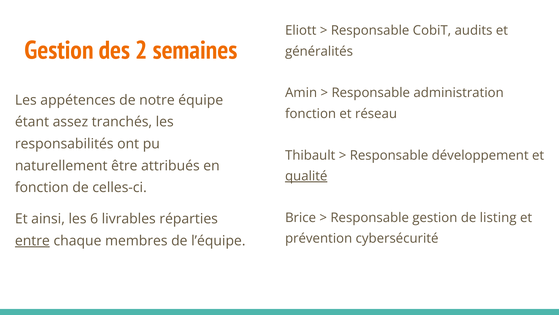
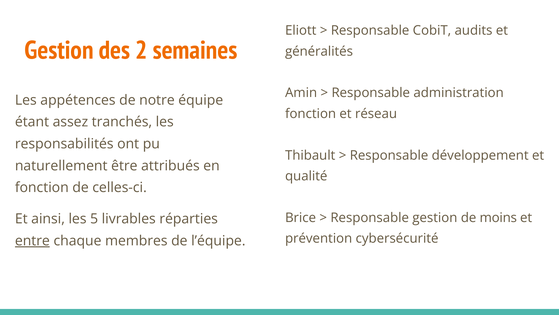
qualité underline: present -> none (306, 176)
listing: listing -> moins (498, 217)
6: 6 -> 5 (94, 218)
